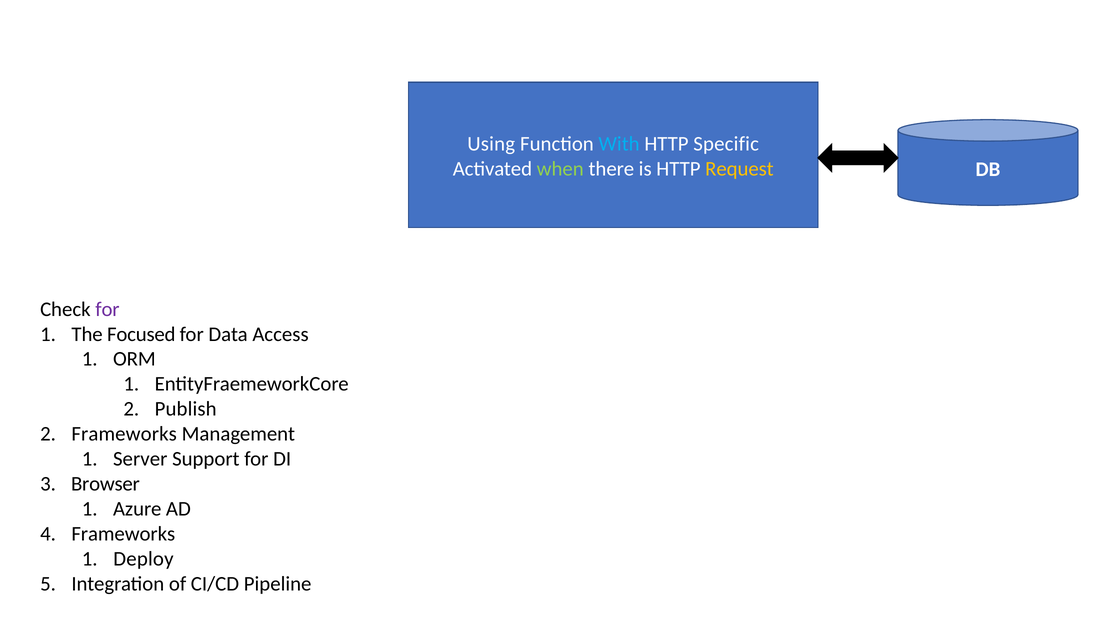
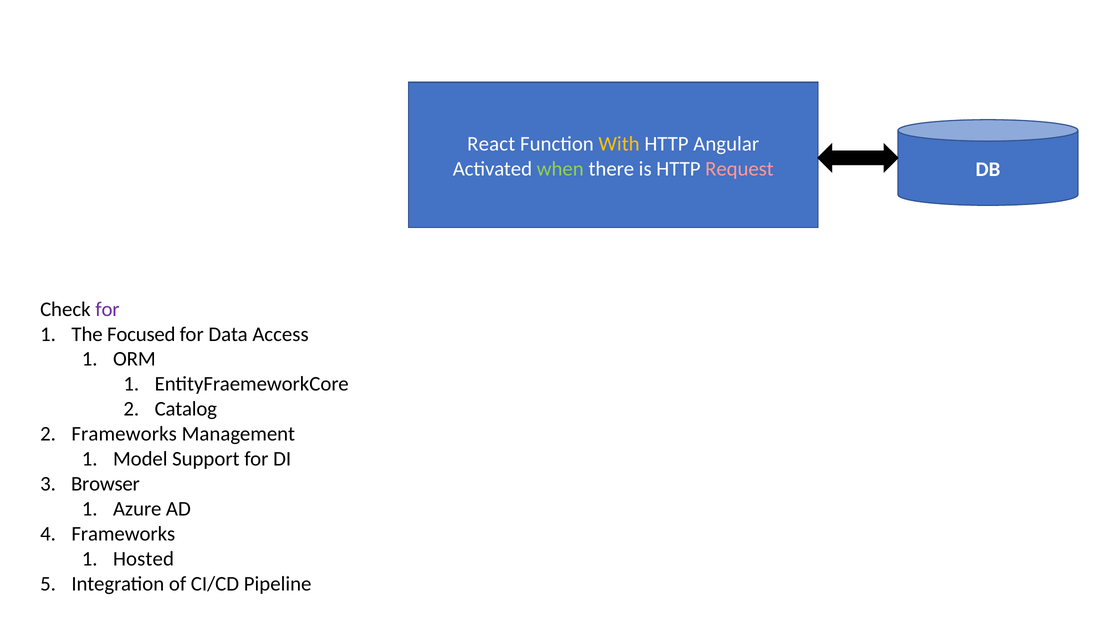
Using: Using -> React (491, 144)
With colour: light blue -> yellow (619, 144)
Specific: Specific -> Angular (726, 144)
Request colour: yellow -> pink (739, 169)
Publish: Publish -> Catalog (186, 409)
Server: Server -> Model (140, 459)
Deploy: Deploy -> Hosted (143, 559)
